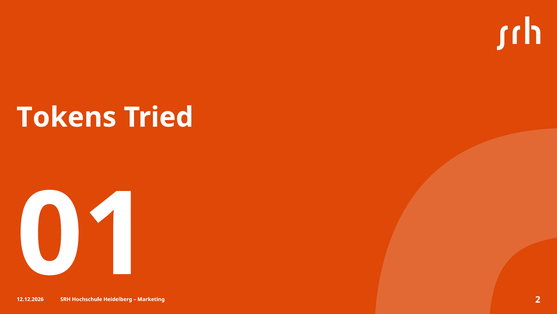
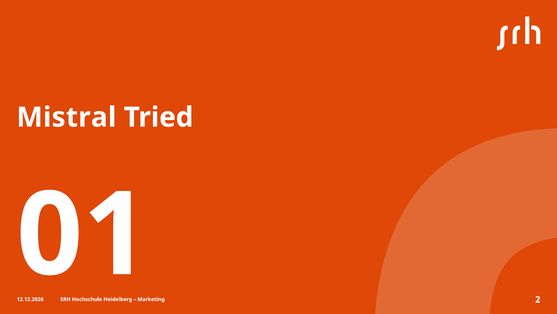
Tokens: Tokens -> Mistral (66, 117)
